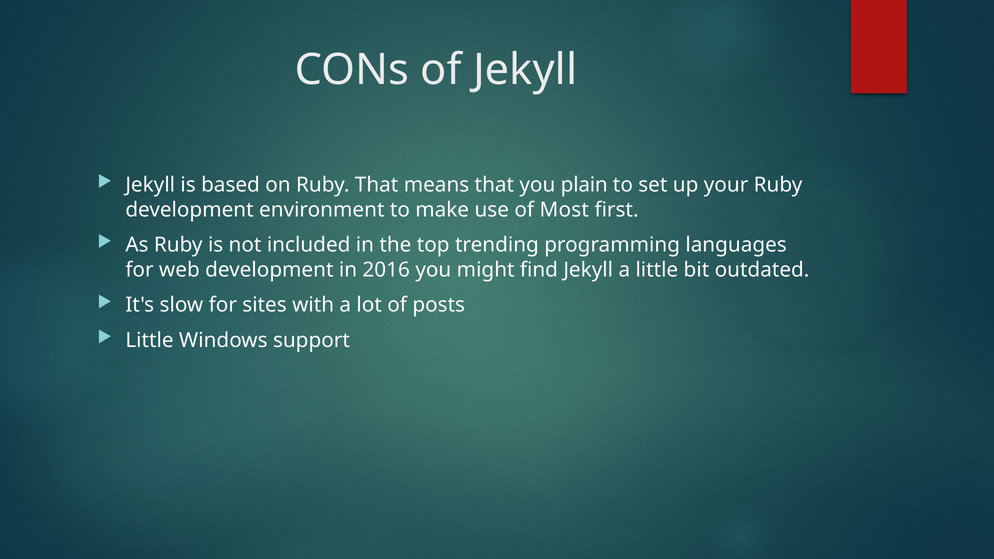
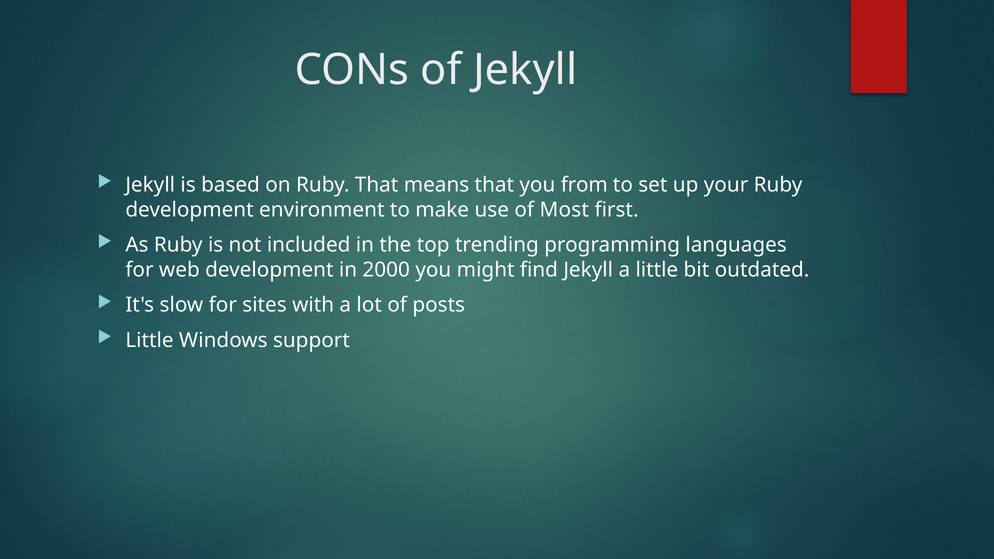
plain: plain -> from (584, 185)
2016: 2016 -> 2000 (386, 270)
